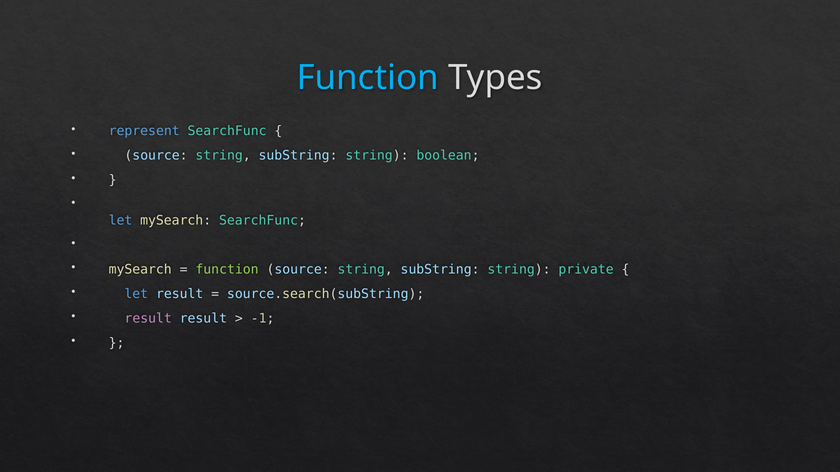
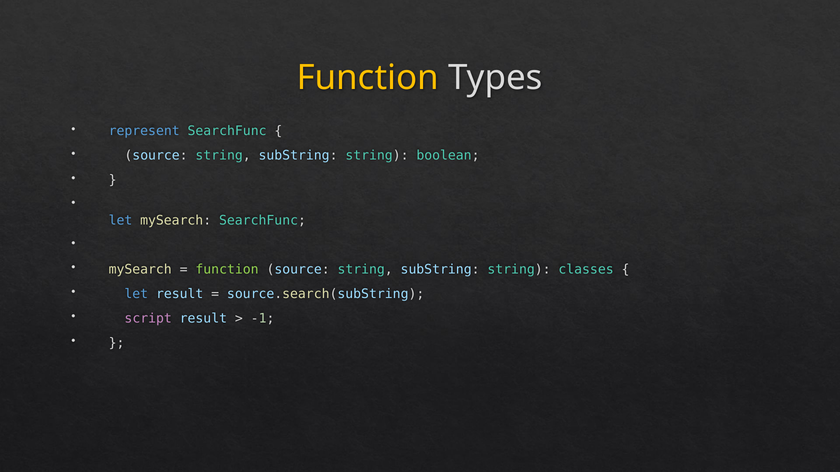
Function colour: light blue -> yellow (368, 78)
private: private -> classes (586, 270)
result: result -> script (148, 319)
